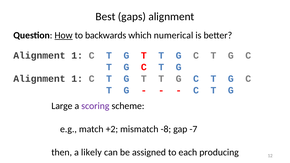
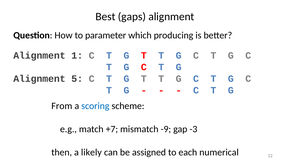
How underline: present -> none (64, 35)
backwards: backwards -> parameter (106, 35)
numerical: numerical -> producing (174, 35)
1: 1 -> 5 (77, 79)
Large: Large -> From (62, 106)
scoring colour: purple -> blue (95, 106)
+2: +2 -> +7 (112, 129)
-8: -8 -> -9 (166, 129)
-7: -7 -> -3 (193, 129)
producing: producing -> numerical (219, 152)
